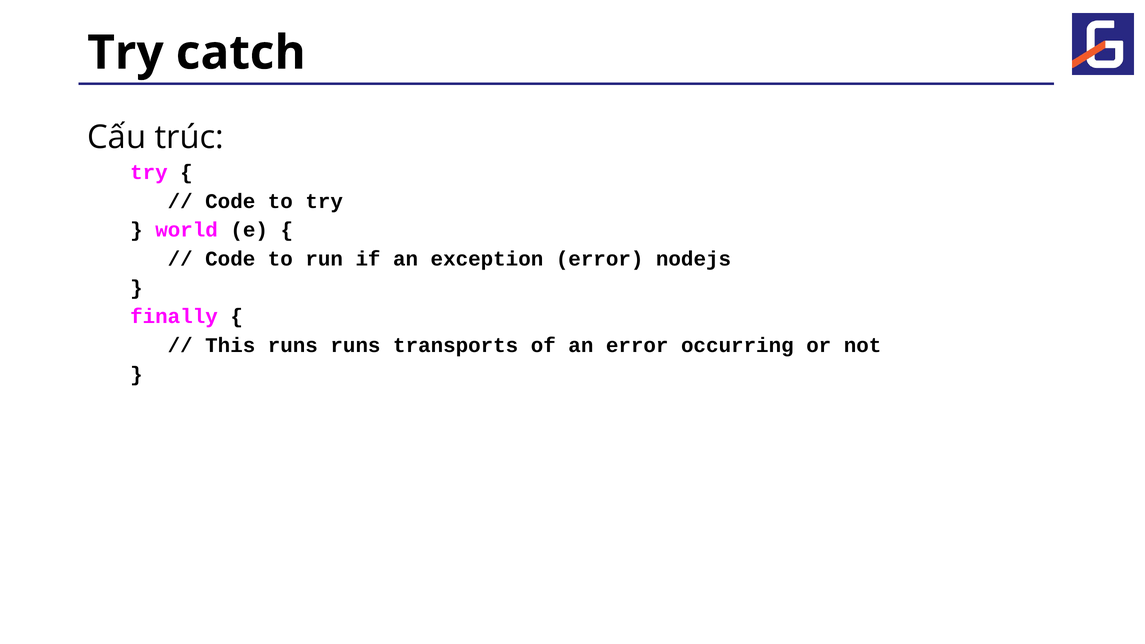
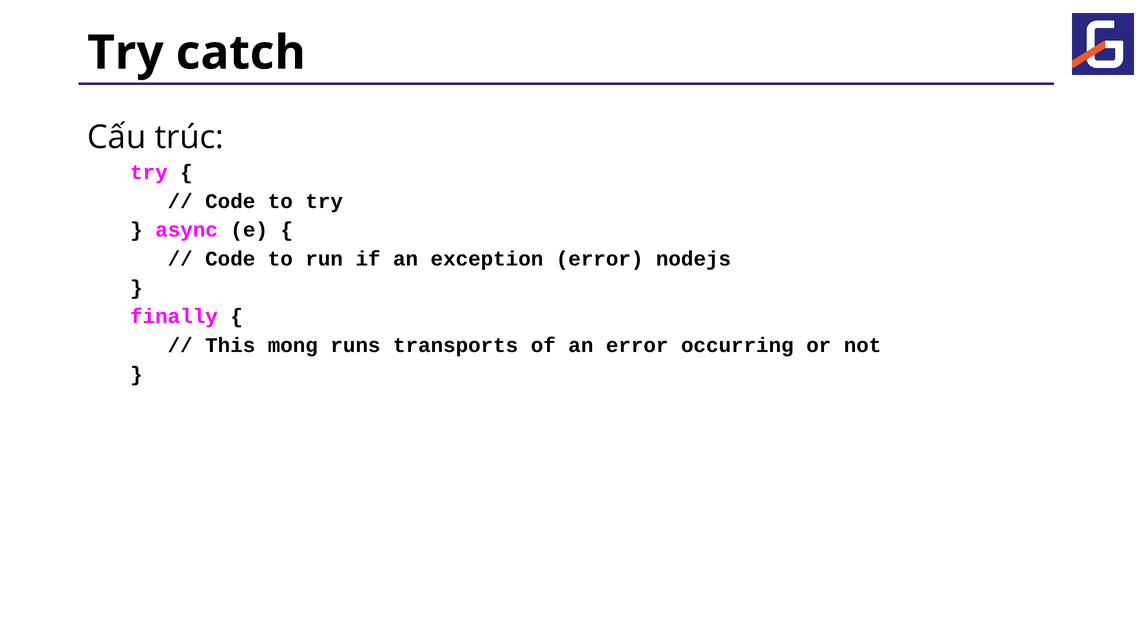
world: world -> async (187, 230)
This runs: runs -> mong (293, 345)
